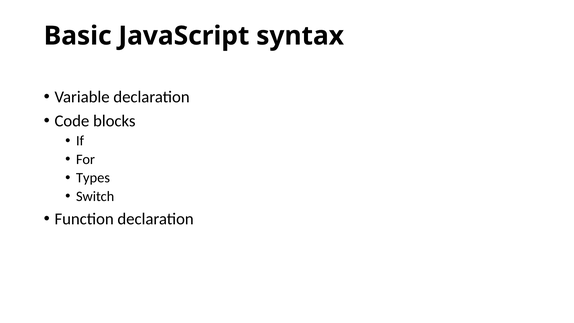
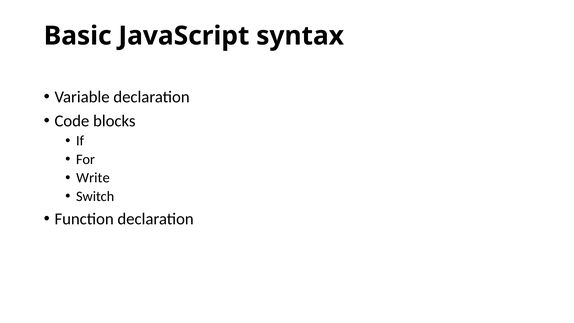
Types: Types -> Write (93, 178)
